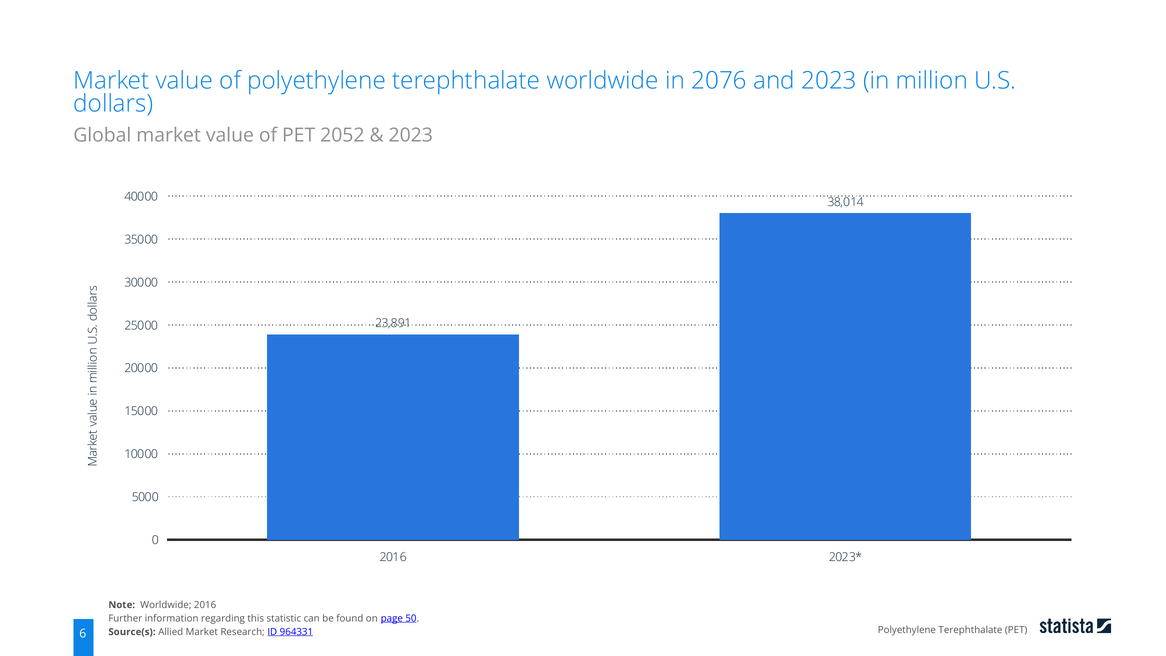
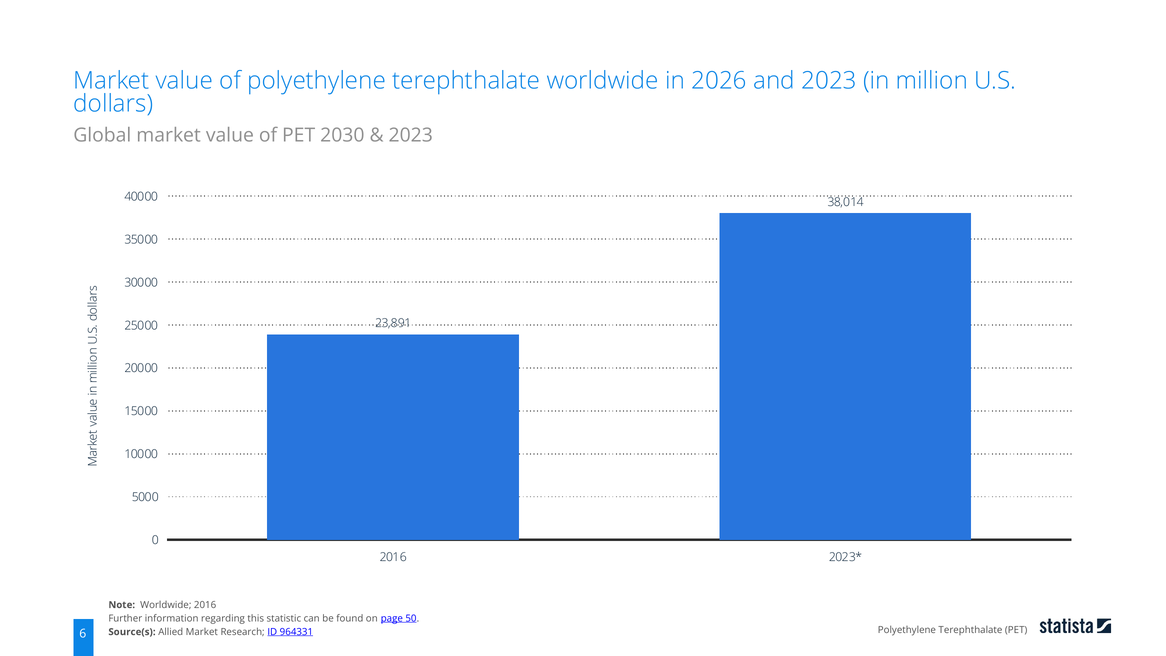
2076: 2076 -> 2026 (719, 80)
2052: 2052 -> 2030 (342, 135)
